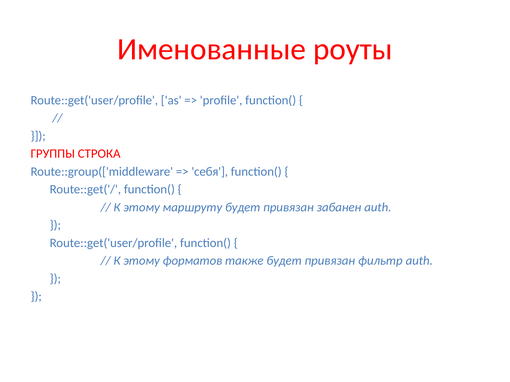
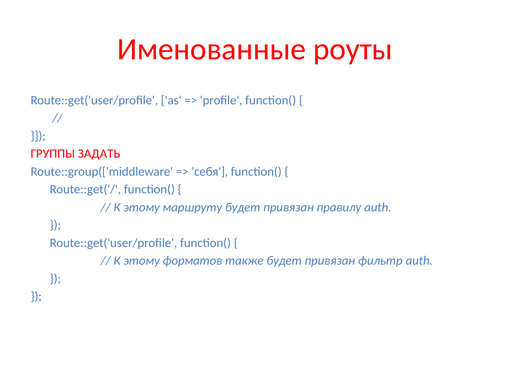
СТРОКА: СТРОКА -> ЗАДАТЬ (99, 154)
забанен: забанен -> правилу (339, 207)
